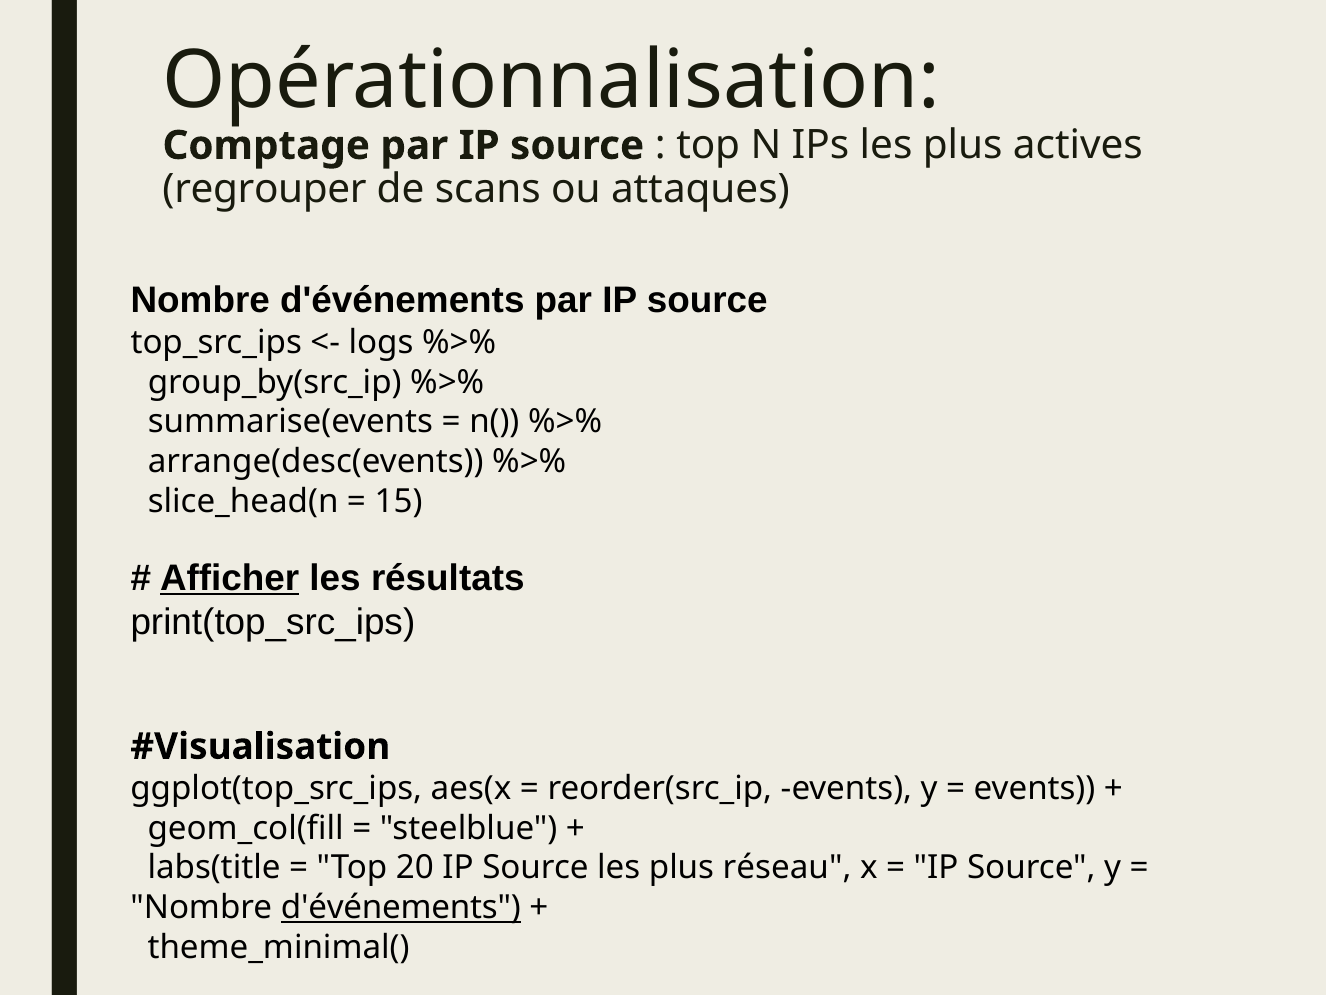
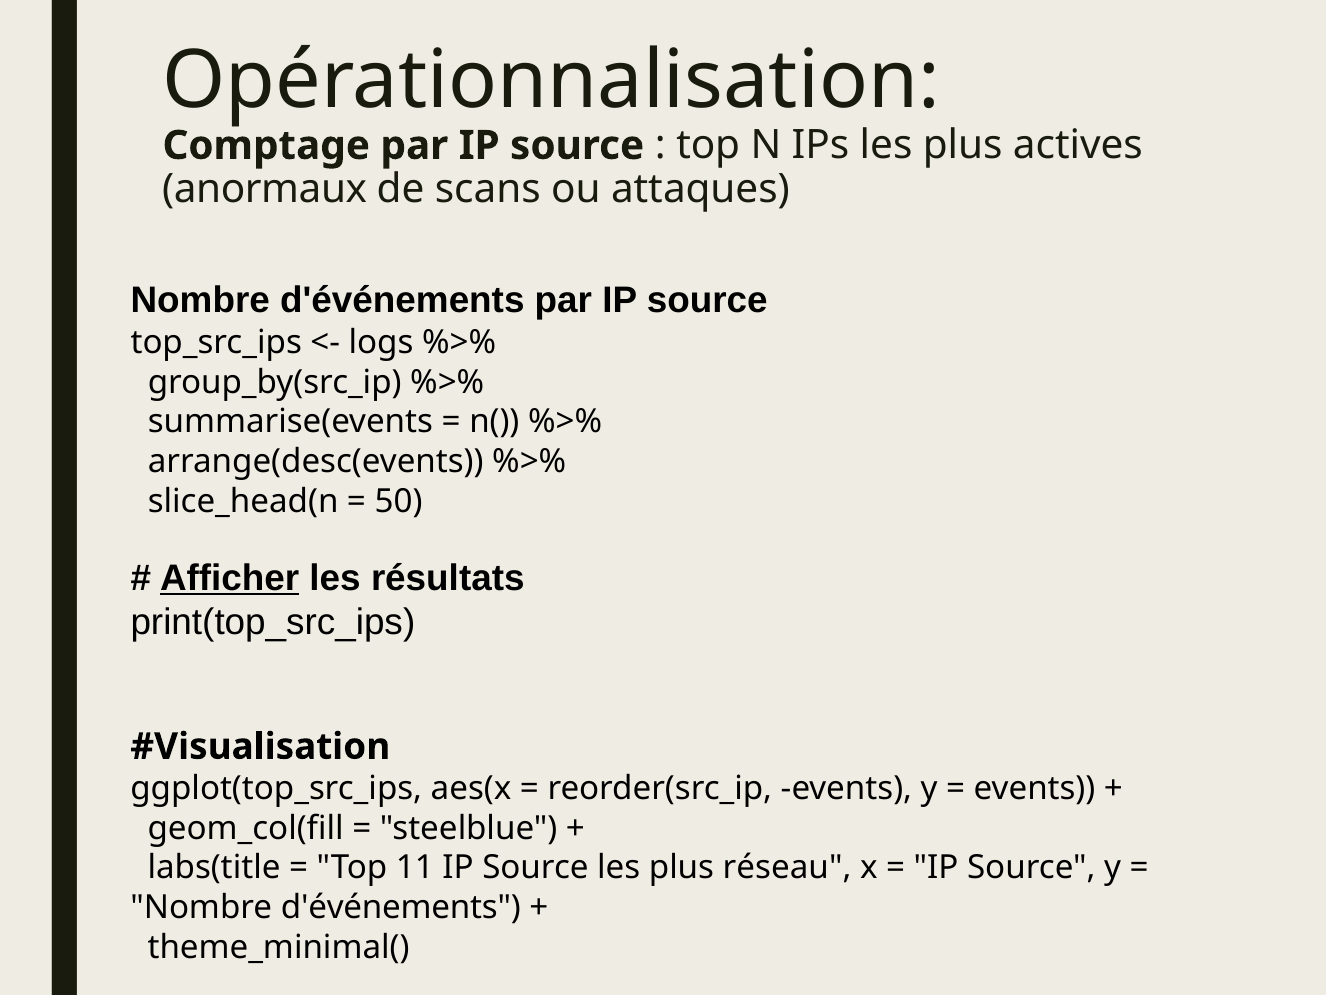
regrouper: regrouper -> anormaux (265, 189)
15: 15 -> 50 (399, 501)
20: 20 -> 11 (415, 868)
d'événements underline: present -> none (401, 907)
